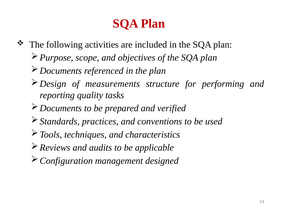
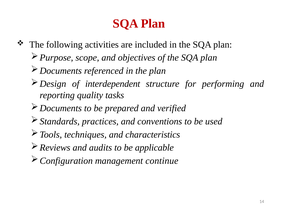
measurements: measurements -> interdependent (113, 84)
designed: designed -> continue (162, 161)
